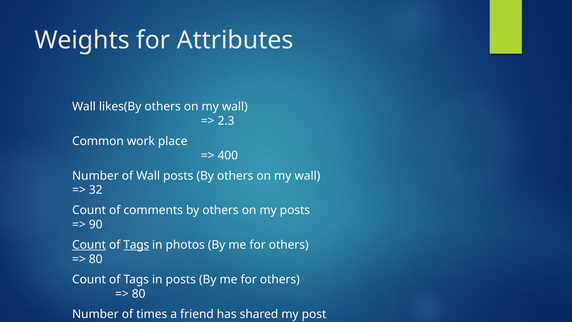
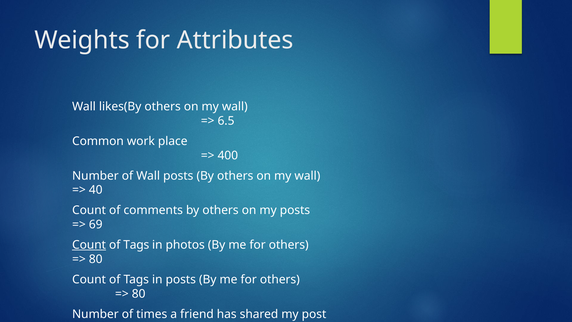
2.3: 2.3 -> 6.5 (226, 121)
32: 32 -> 40 (96, 190)
90: 90 -> 69 (96, 224)
Tags underline: present -> none (136, 245)
